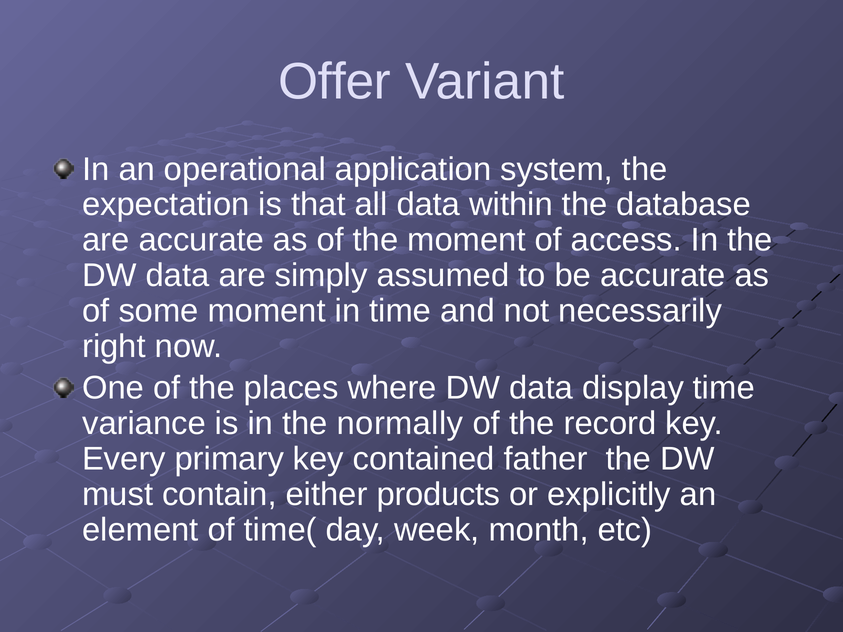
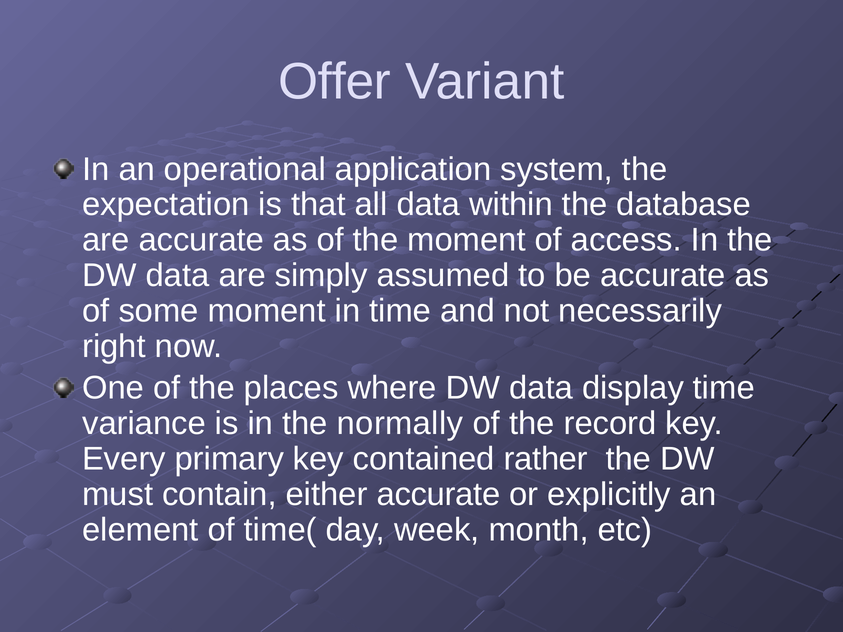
father: father -> rather (546, 459)
either products: products -> accurate (438, 495)
